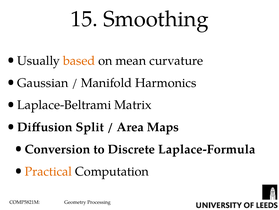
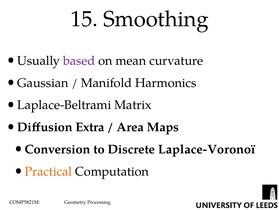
based colour: orange -> purple (79, 61)
Split: Split -> Extra (90, 127)
Laplace-Formula: Laplace-Formula -> Laplace-Voronoï (207, 149)
